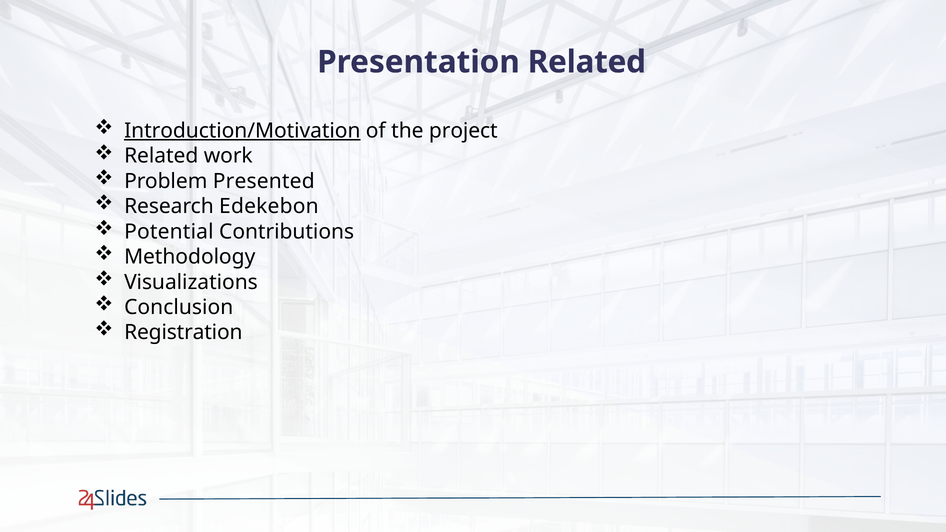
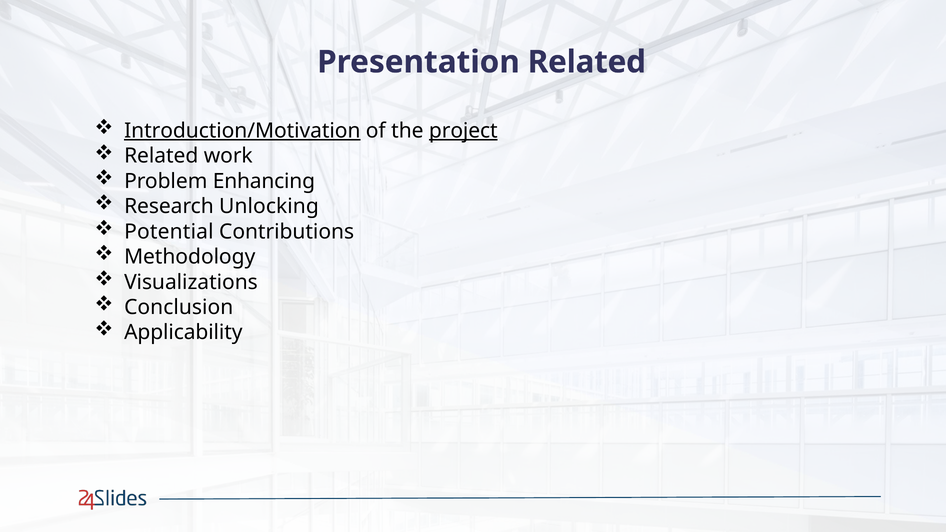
project underline: none -> present (463, 131)
Presented: Presented -> Enhancing (264, 181)
Edekebon: Edekebon -> Unlocking (269, 207)
Registration: Registration -> Applicability (183, 333)
